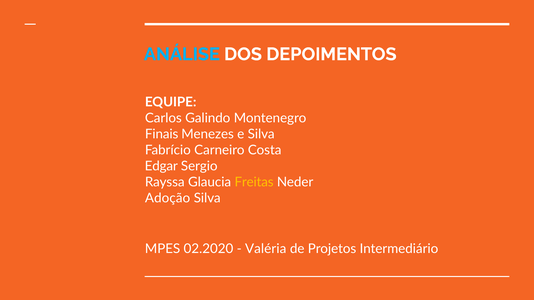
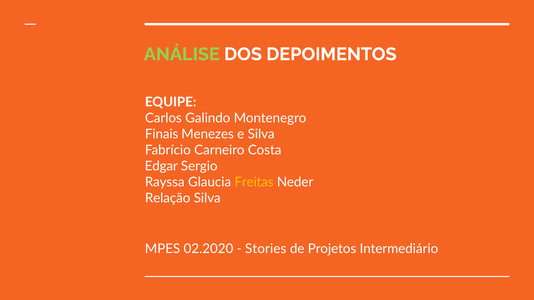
ANÁLISE colour: light blue -> light green (182, 54)
Adoção: Adoção -> Relação (168, 198)
Valéria: Valéria -> Stories (266, 249)
